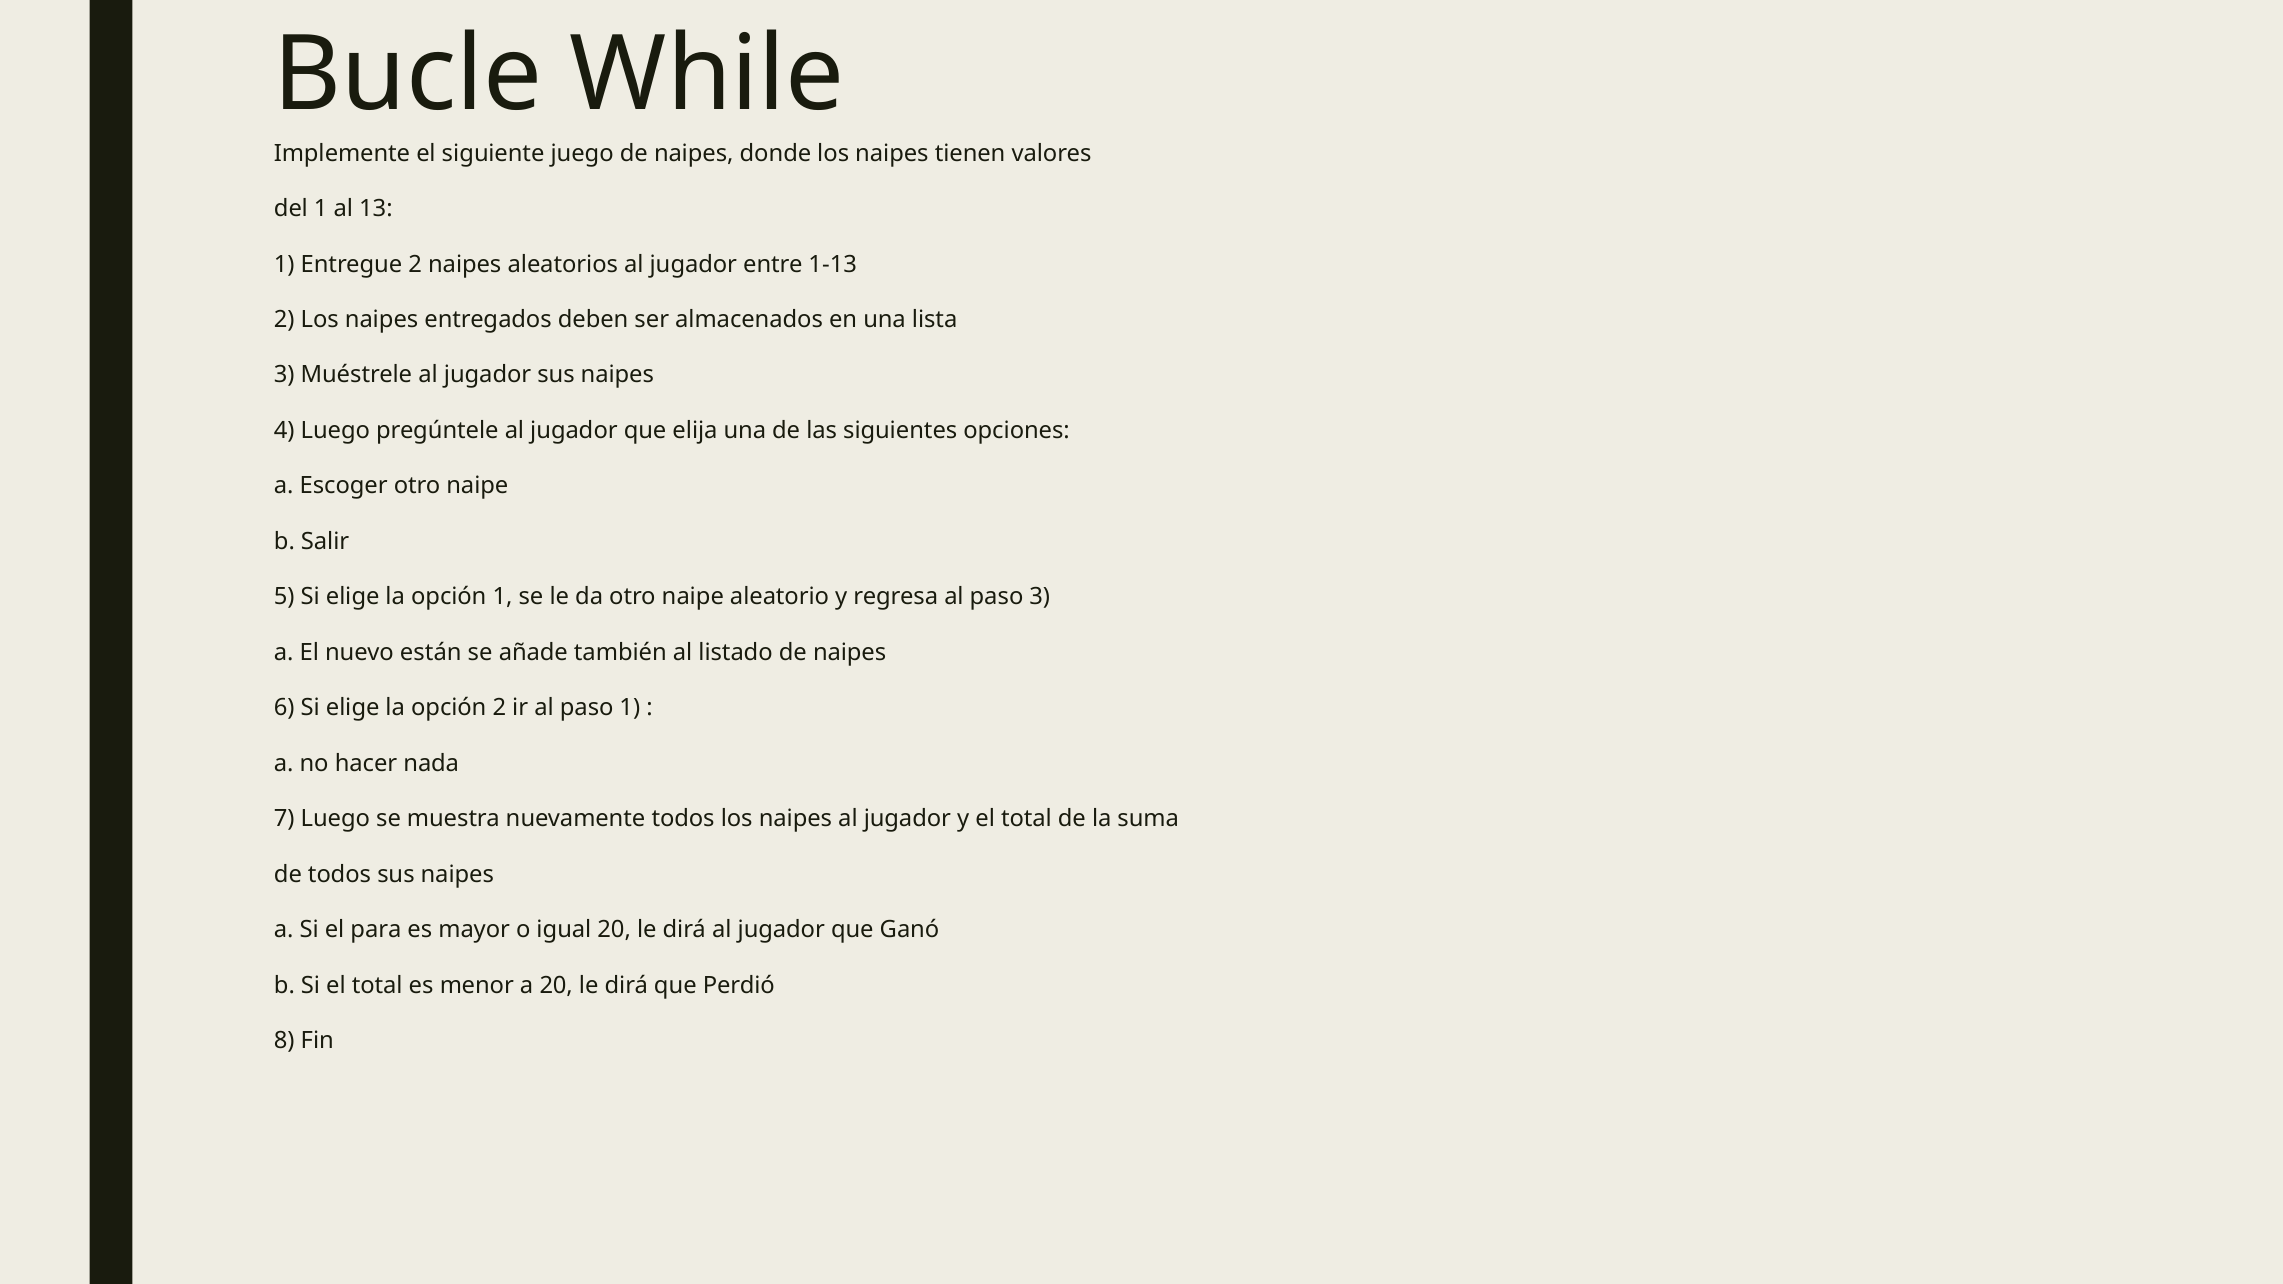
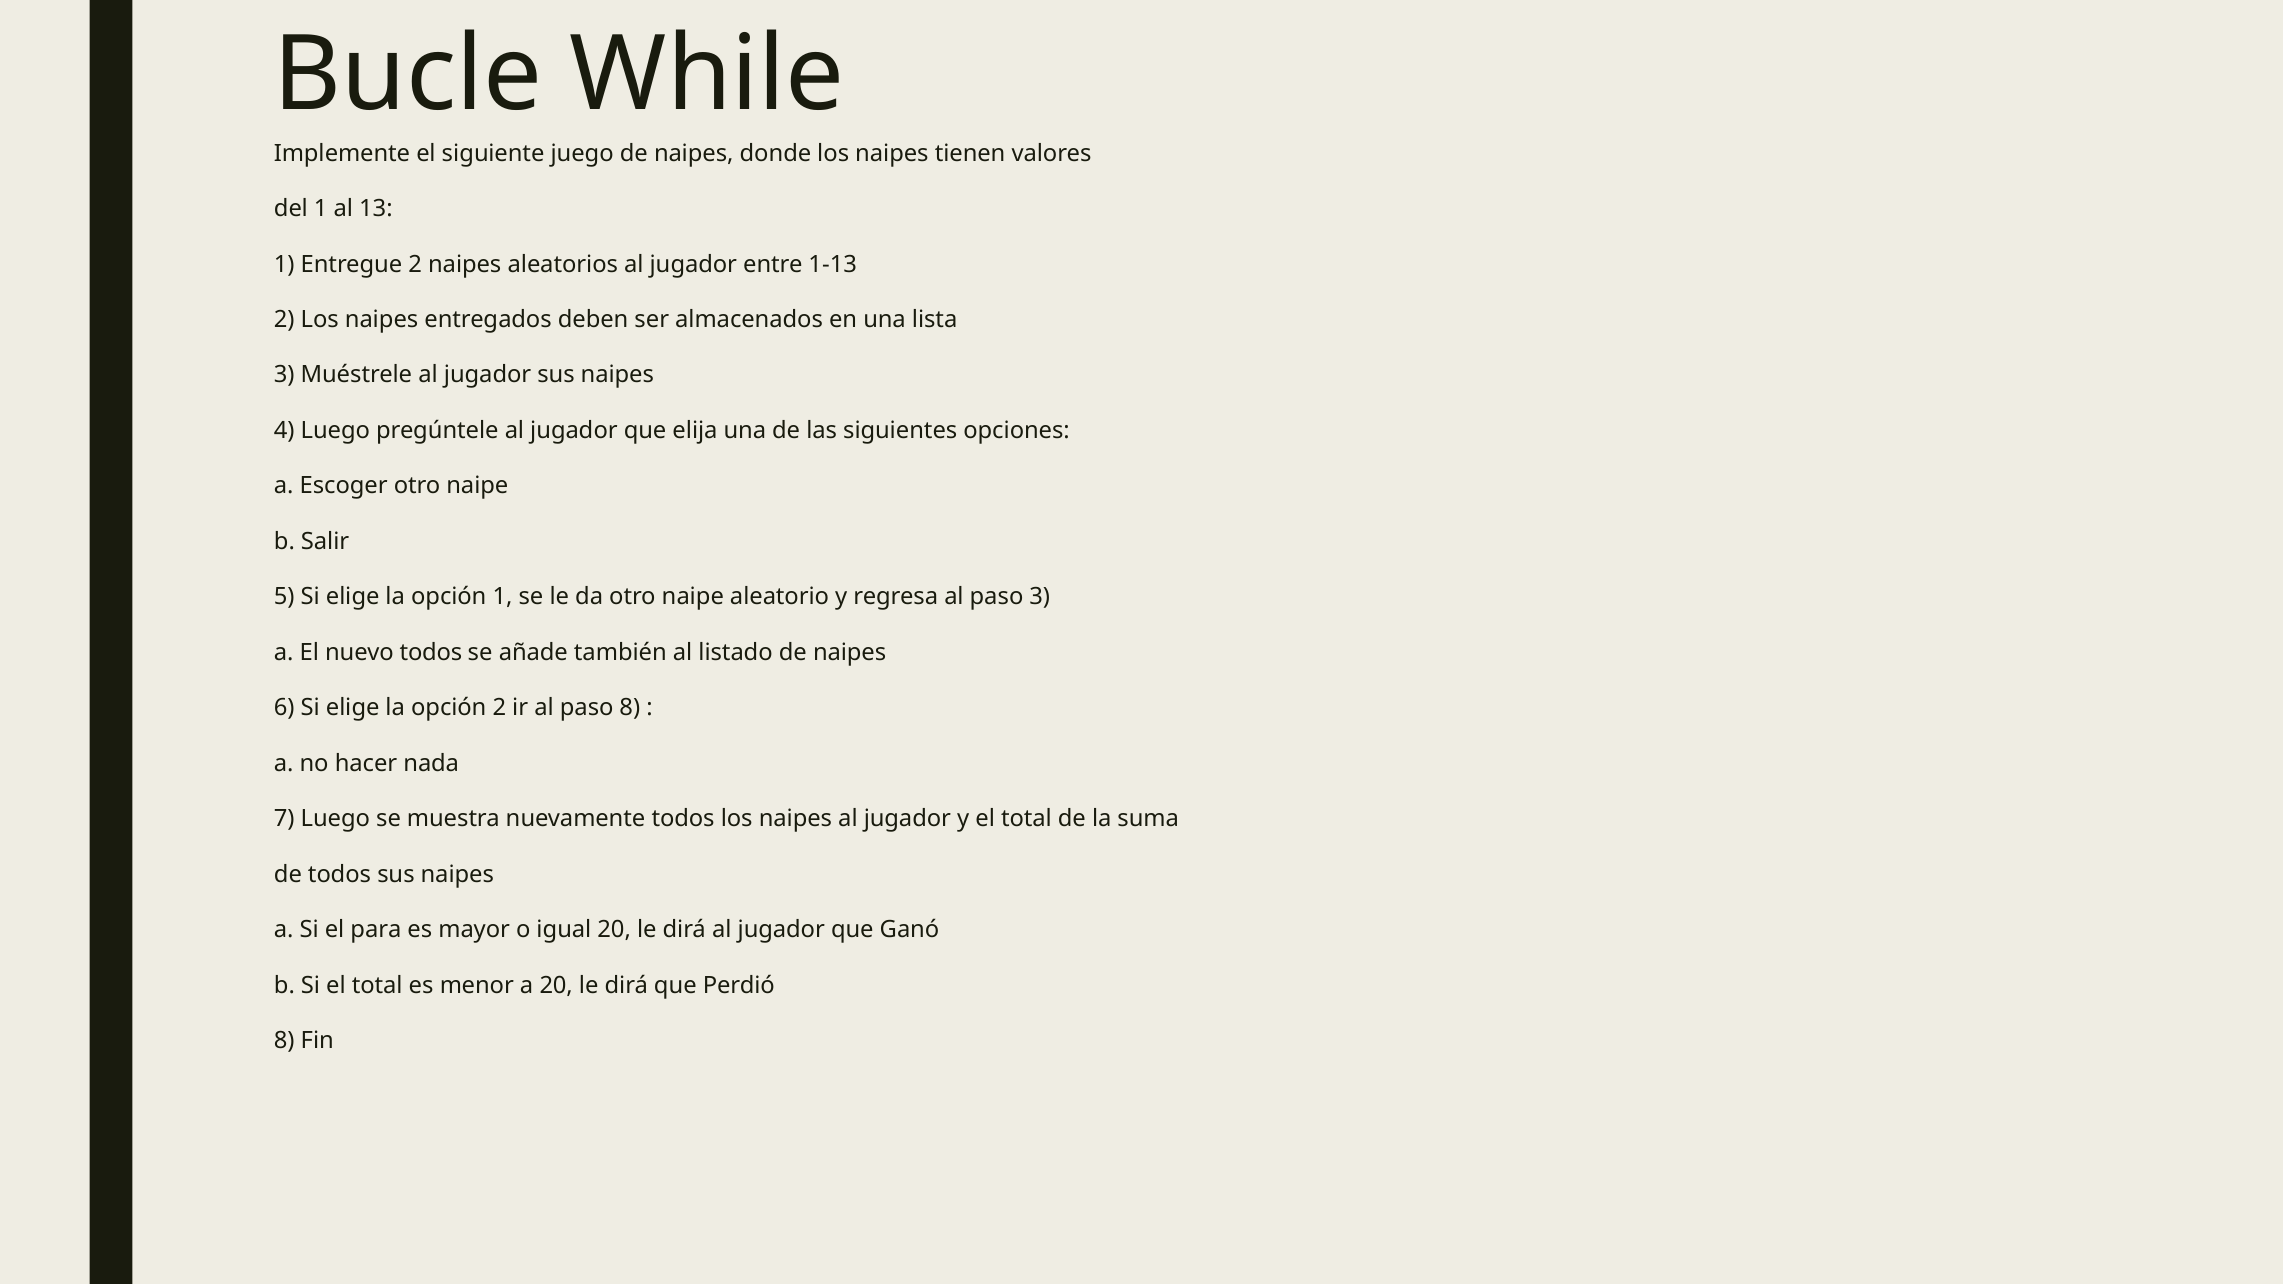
nuevo están: están -> todos (431, 653)
paso 1: 1 -> 8 (630, 708)
